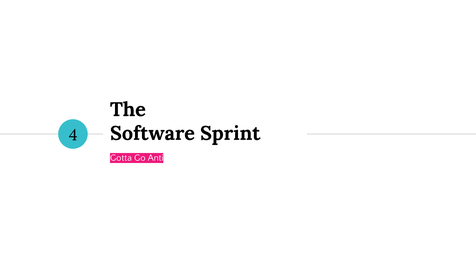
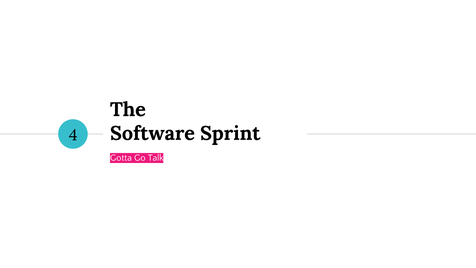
Anti: Anti -> Talk (156, 158)
